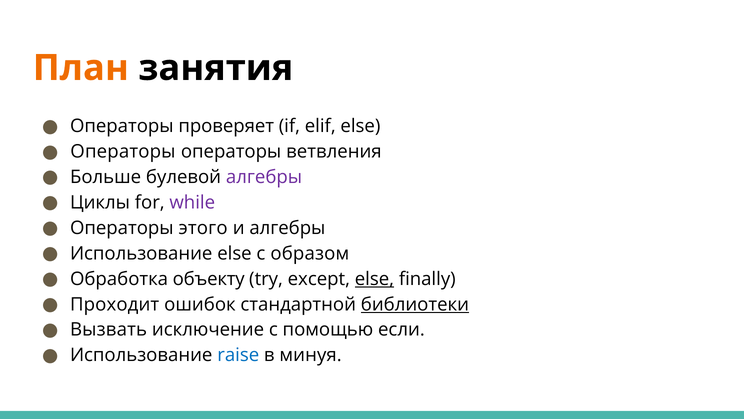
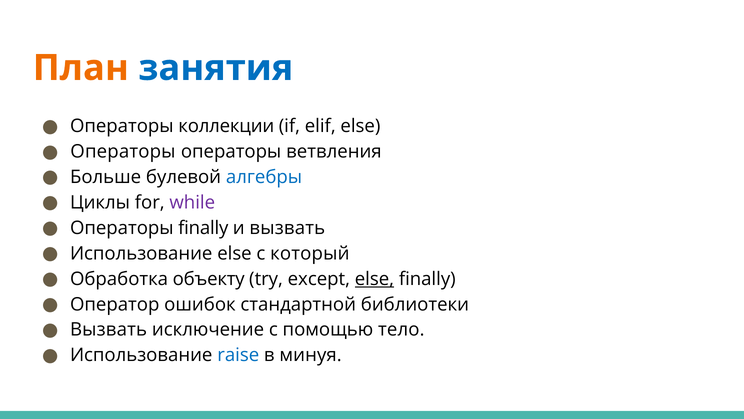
занятия colour: black -> blue (216, 68)
проверяет: проверяет -> коллекции (226, 126)
алгебры colour: purple -> blue (264, 177)
Операторы этого: этого -> finally (203, 228)
и алгебры: алгебры -> вызвать (287, 228)
образом: образом -> который (310, 253)
Проходит: Проходит -> Оператор (115, 304)
библиотеки underline: present -> none (415, 304)
если: если -> тело (401, 329)
